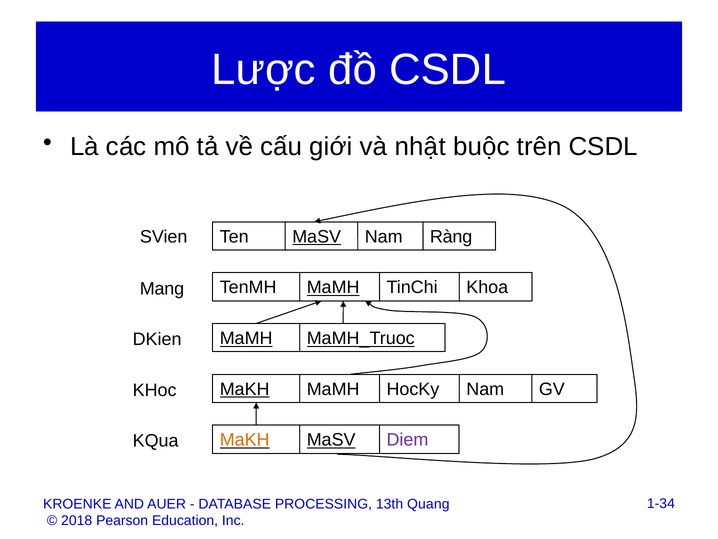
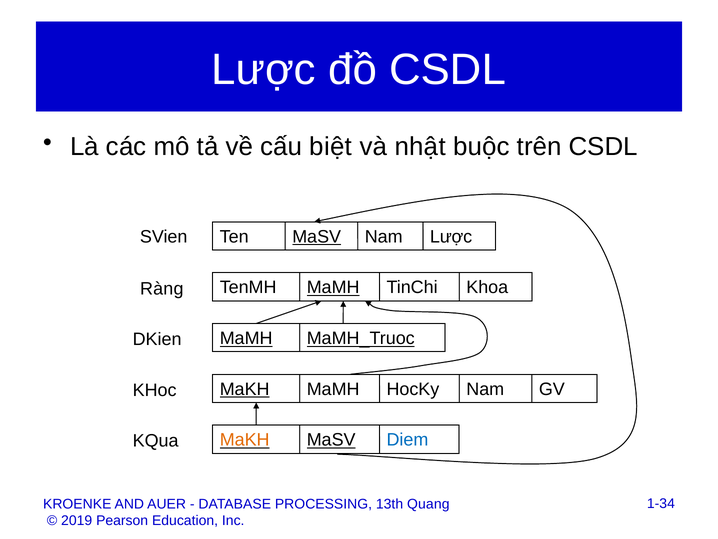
giới: giới -> biệt (331, 147)
Nam Ràng: Ràng -> Lược (451, 237)
Mang: Mang -> Ràng (162, 288)
Diem colour: purple -> blue (407, 440)
2018: 2018 -> 2019 (77, 520)
